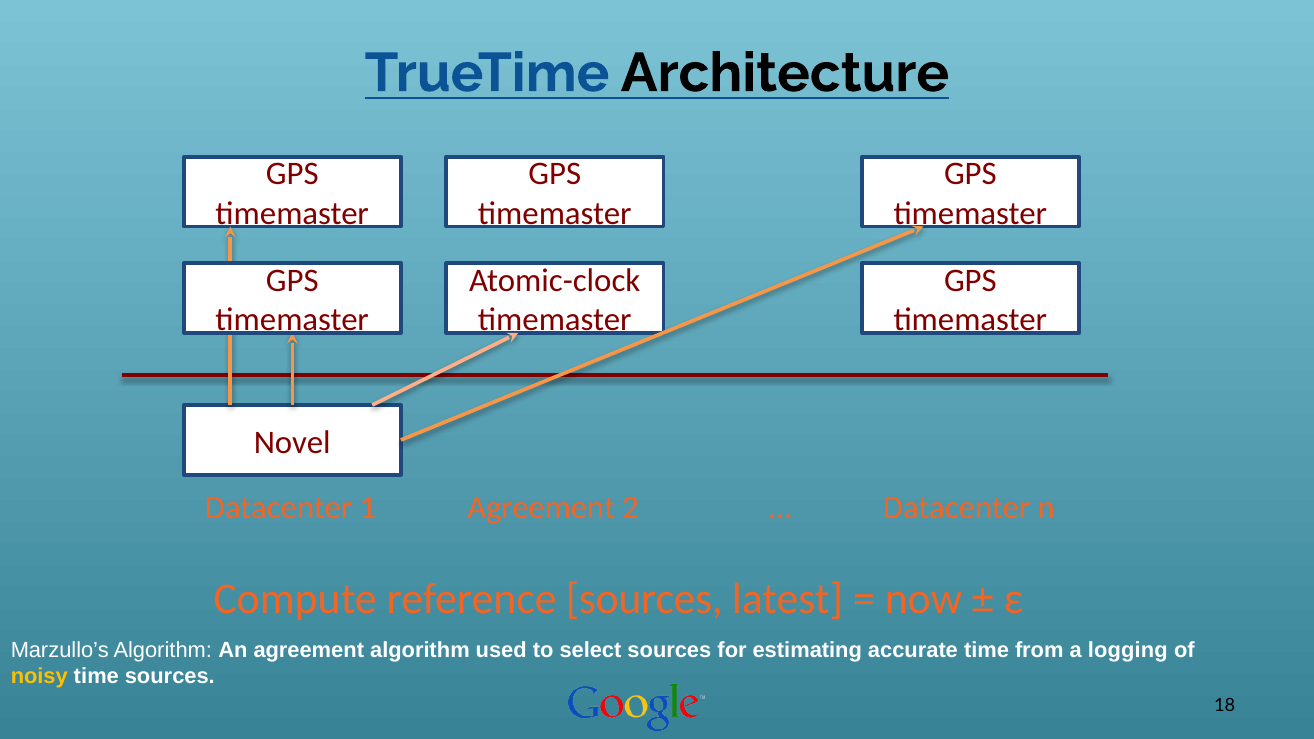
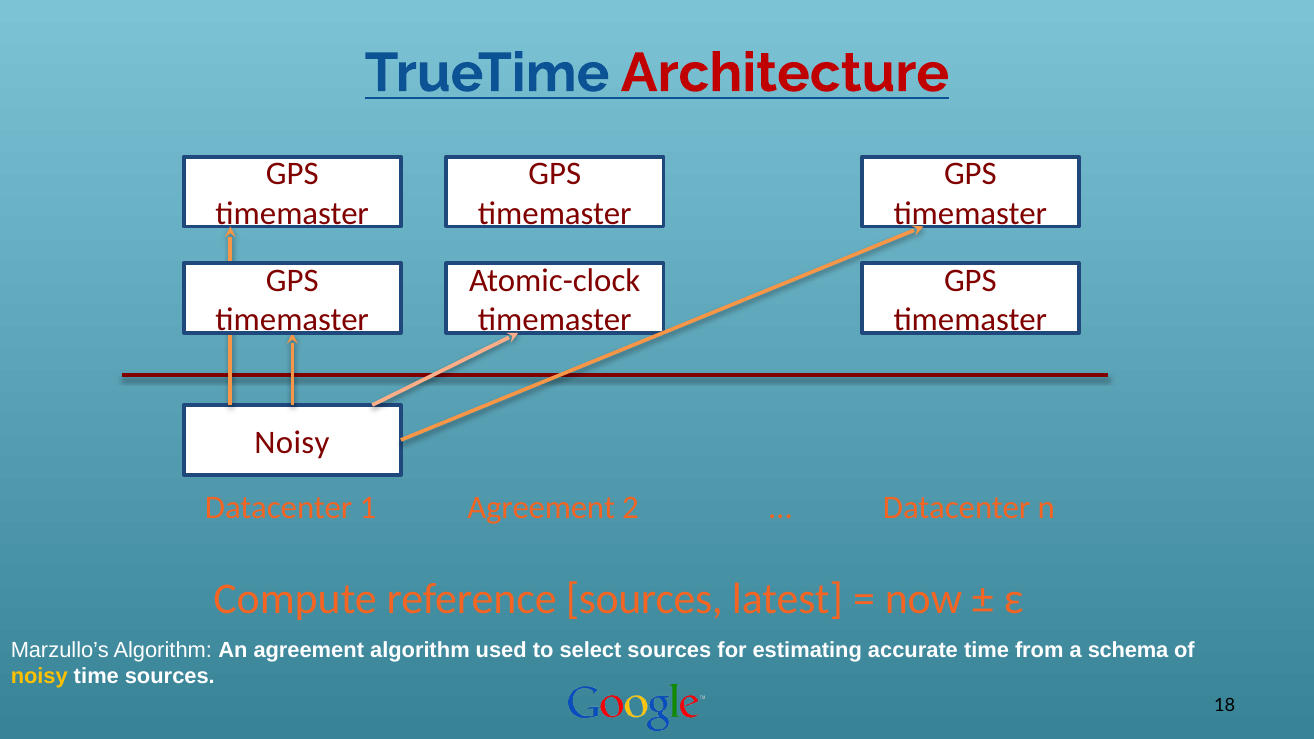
Architecture colour: black -> red (785, 73)
Novel: Novel -> Noisy (292, 442)
logging: logging -> schema (1128, 650)
